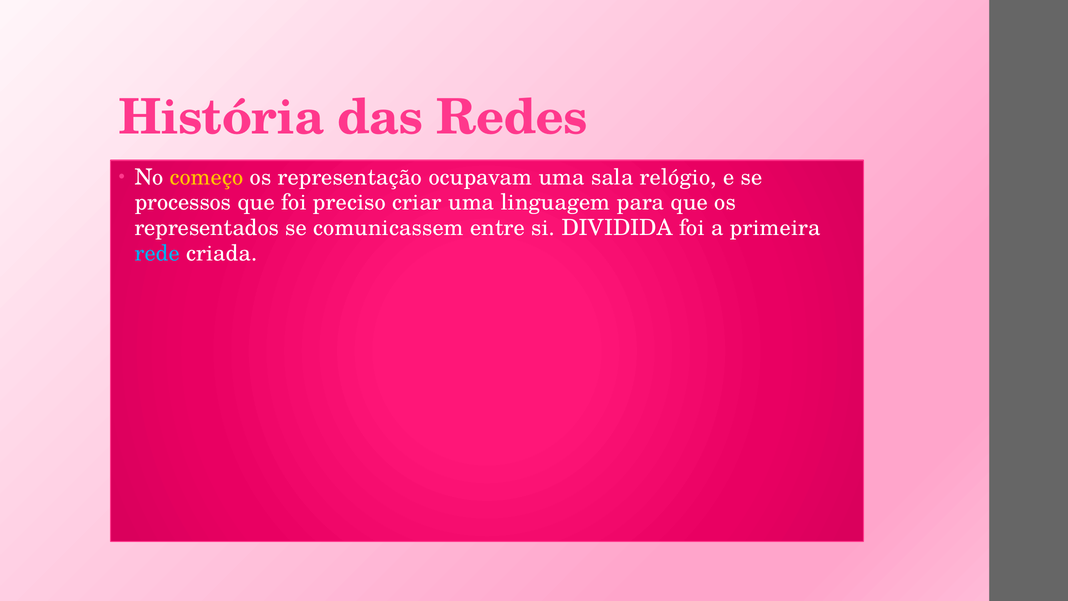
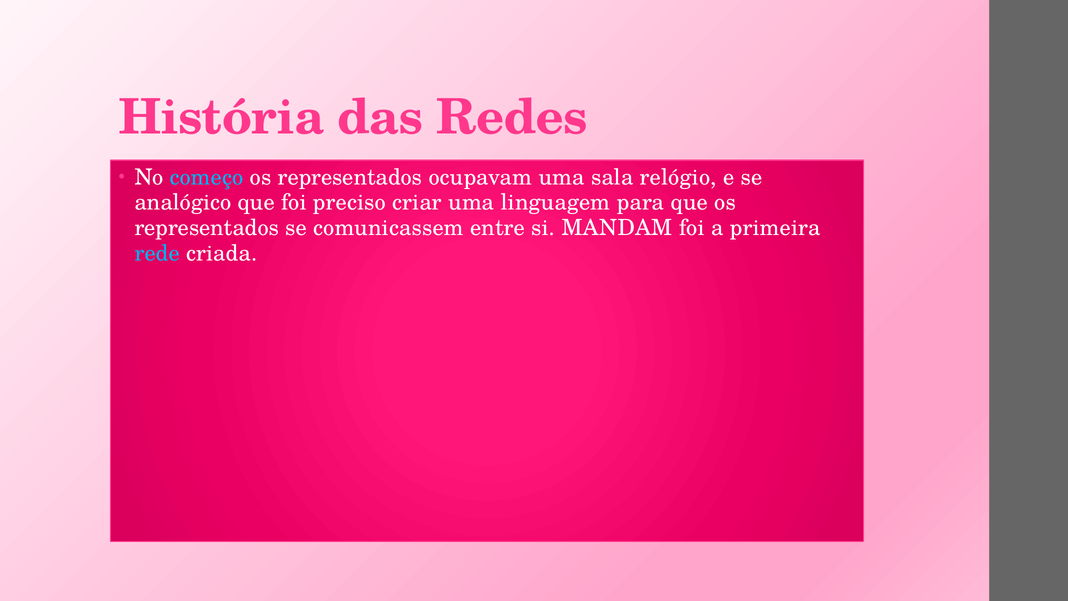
começo colour: yellow -> light blue (206, 177)
representação: representação -> representados (350, 177)
processos: processos -> analógico (183, 203)
DIVIDIDA: DIVIDIDA -> MANDAM (617, 228)
